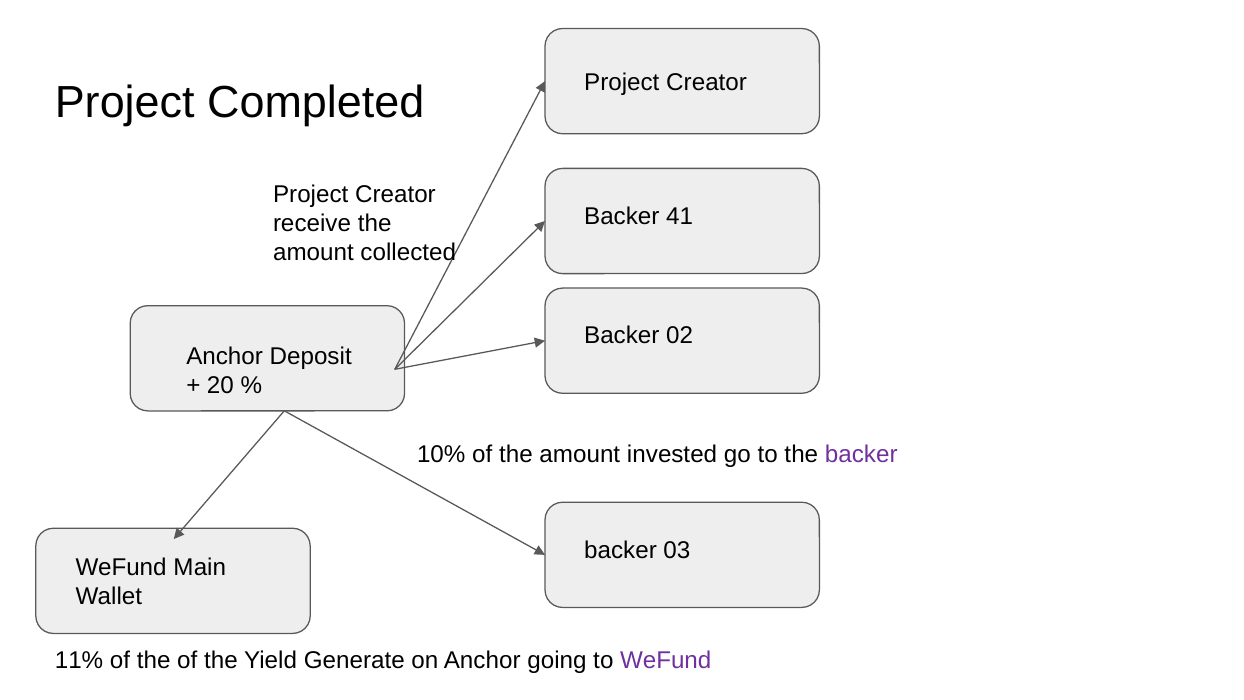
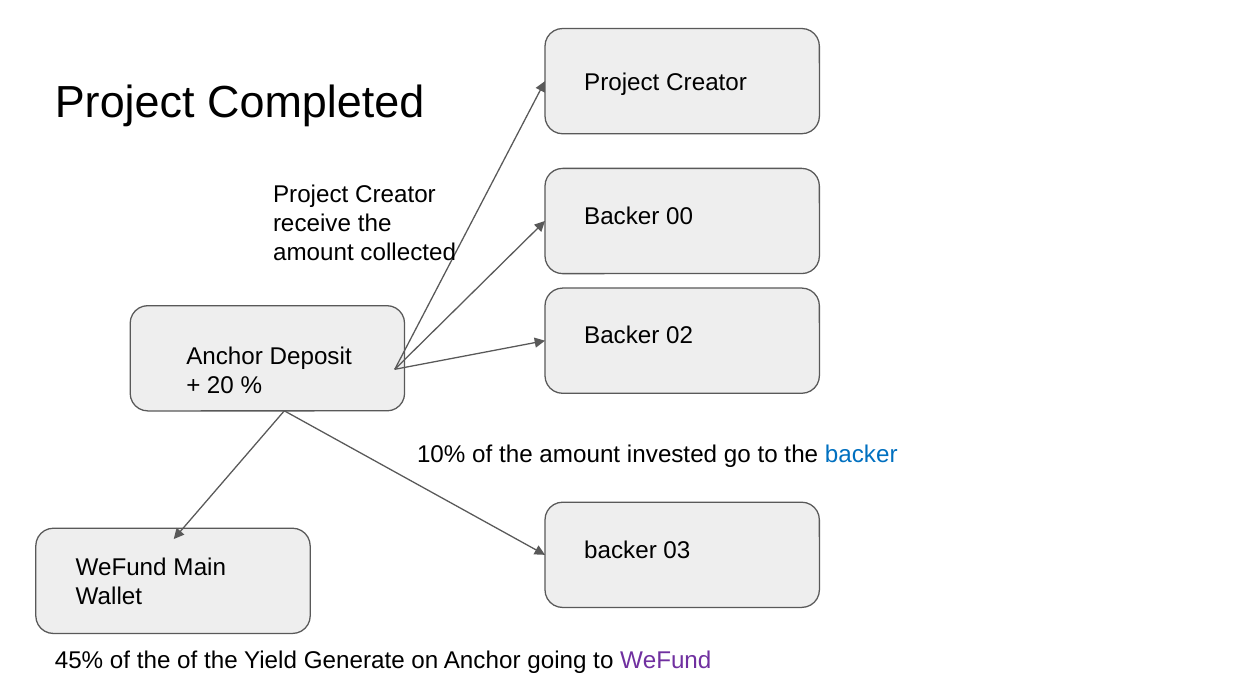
41: 41 -> 00 (680, 216)
backer colour: purple -> blue (861, 454)
11%: 11% -> 45% (79, 661)
